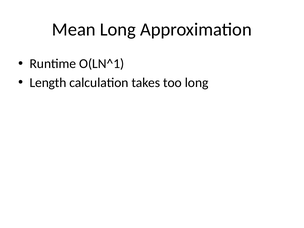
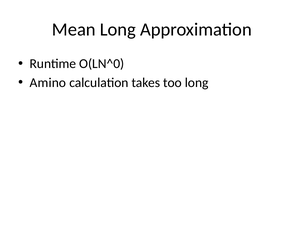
O(LN^1: O(LN^1 -> O(LN^0 (102, 64)
Length: Length -> Amino (48, 83)
